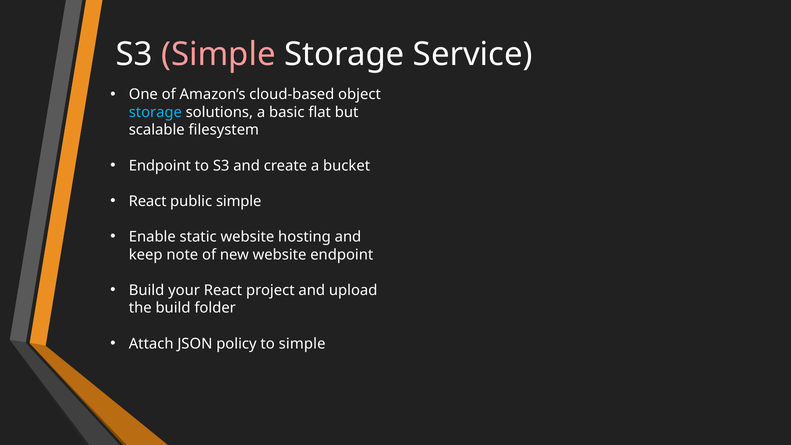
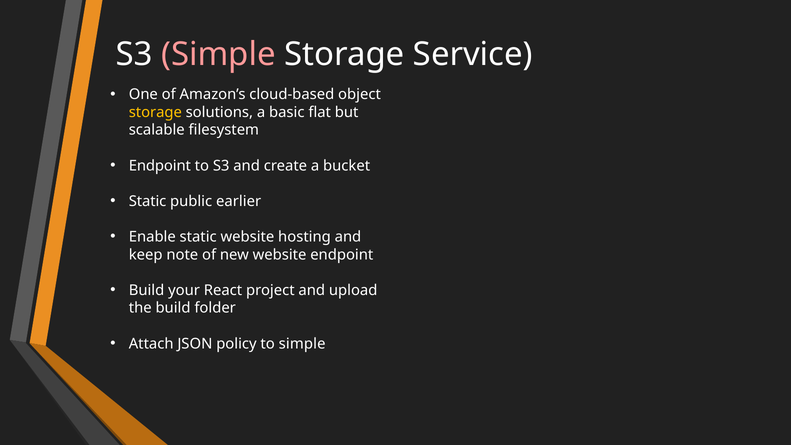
storage colour: light blue -> yellow (155, 112)
React: React -> Static (148, 201)
public simple: simple -> earlier (239, 201)
